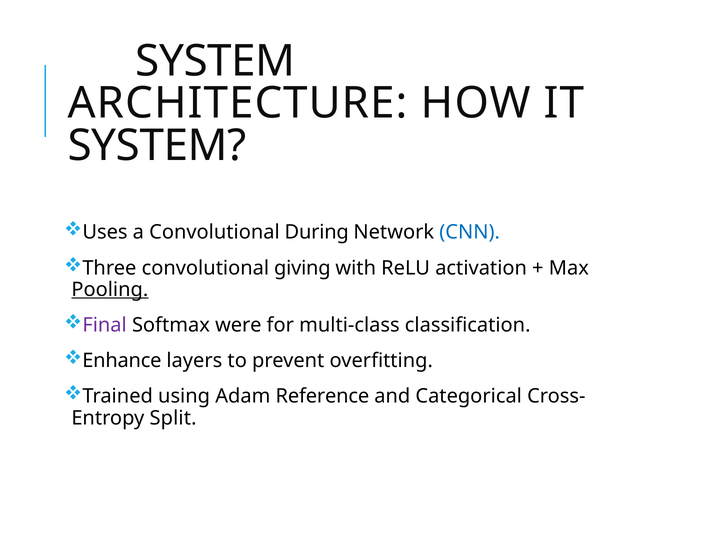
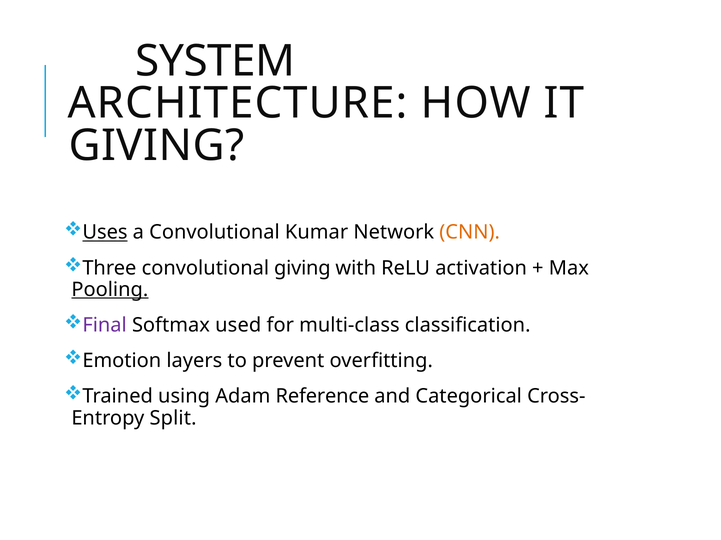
SYSTEM: SYSTEM -> GIVING (156, 146)
Uses underline: none -> present (105, 233)
During: During -> Kumar (317, 233)
CNN colour: blue -> orange (470, 233)
were: were -> used (238, 326)
Enhance: Enhance -> Emotion (122, 361)
